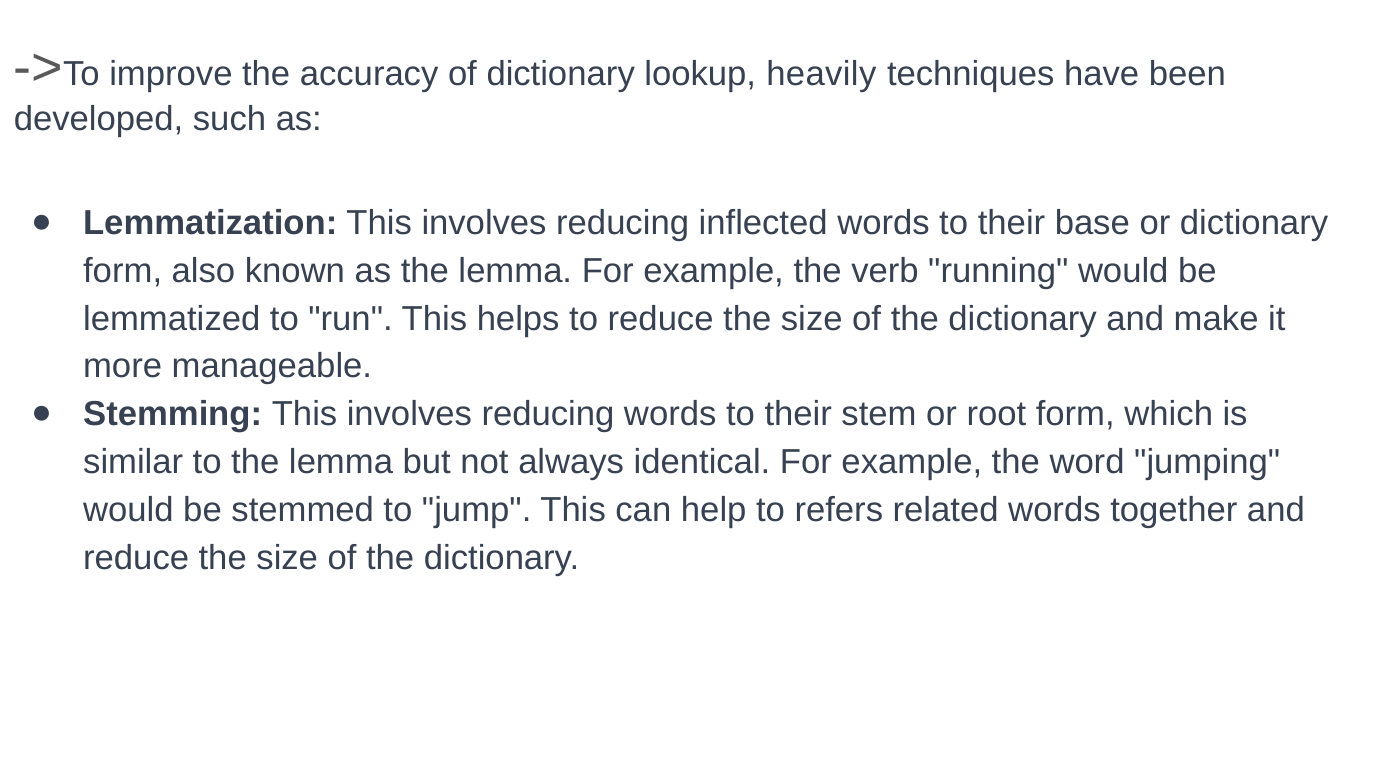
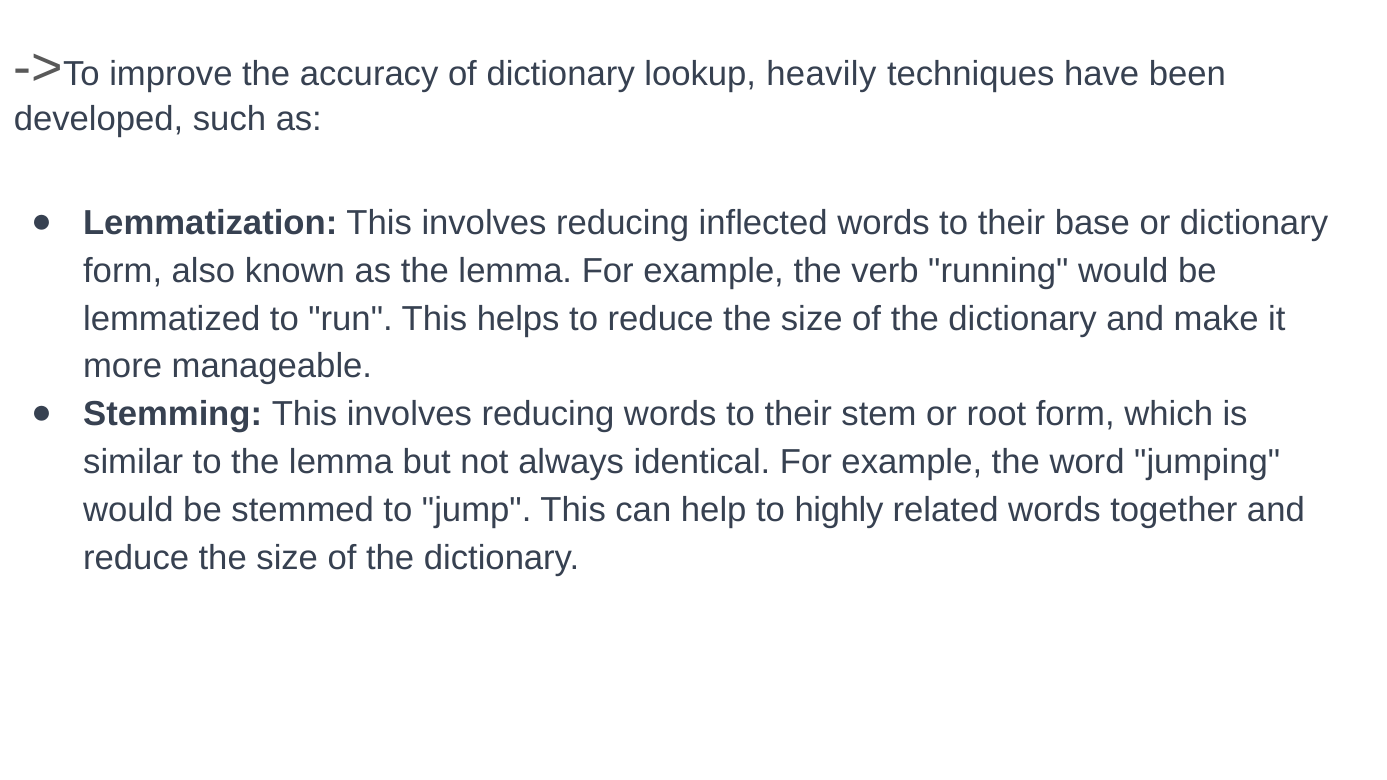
refers: refers -> highly (839, 510)
